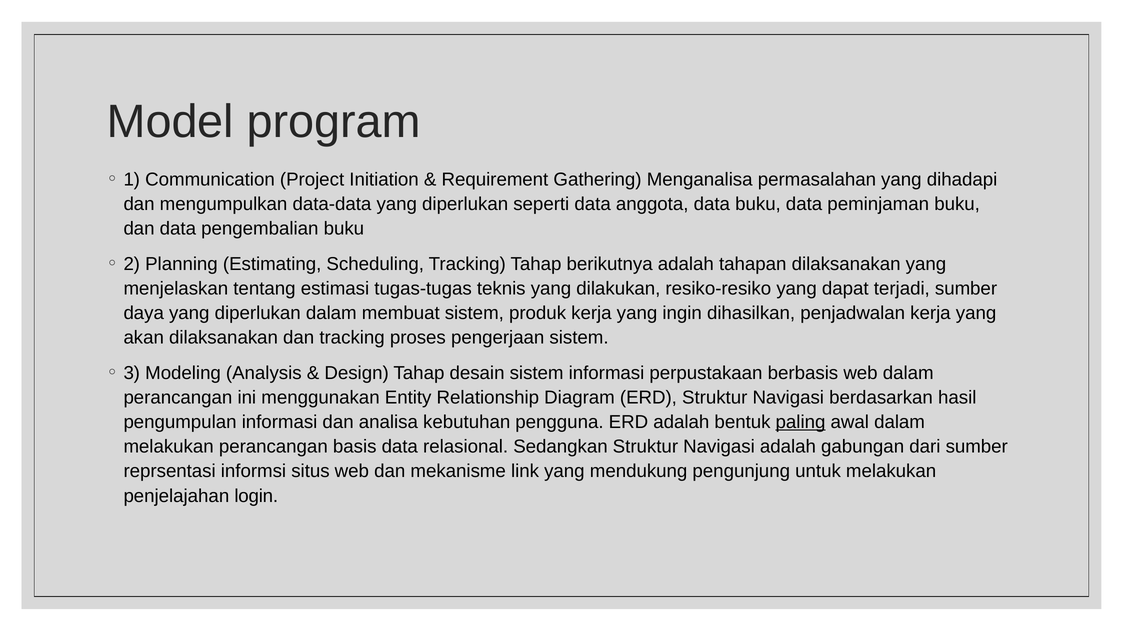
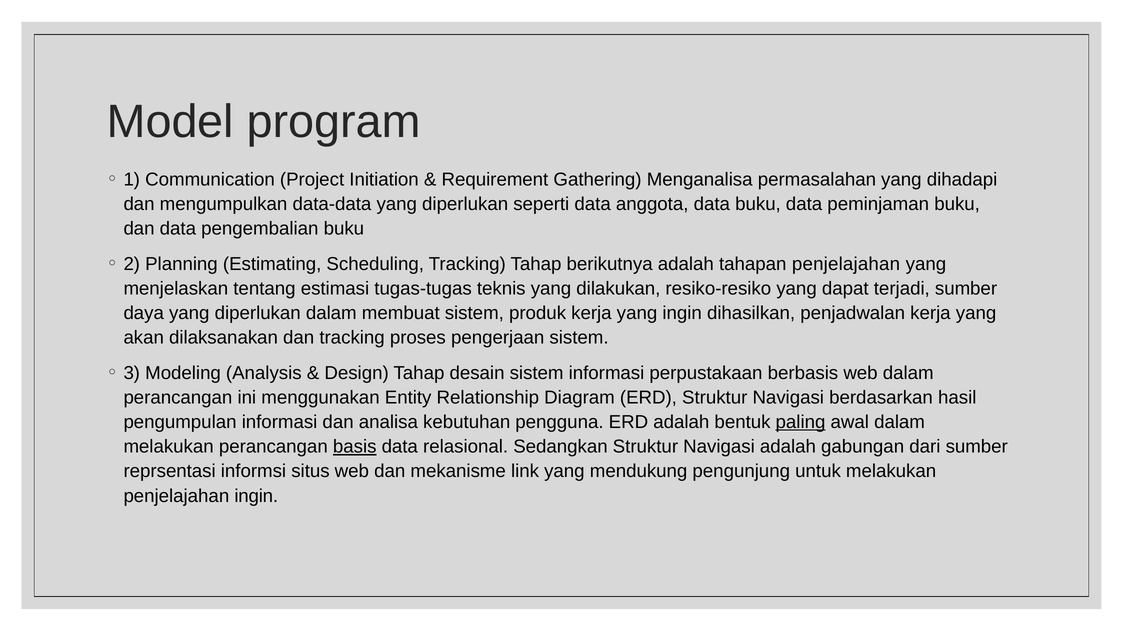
tahapan dilaksanakan: dilaksanakan -> penjelajahan (846, 264)
basis underline: none -> present (355, 447)
penjelajahan login: login -> ingin (256, 496)
